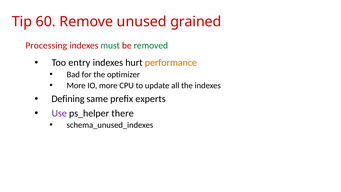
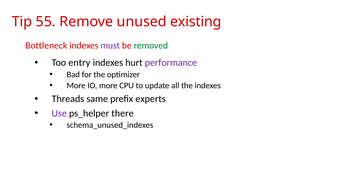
60: 60 -> 55 (46, 22)
grained: grained -> existing (196, 22)
Processing: Processing -> Bottleneck (46, 45)
must colour: green -> purple (110, 45)
performance colour: orange -> purple (171, 63)
Defining: Defining -> Threads (68, 99)
